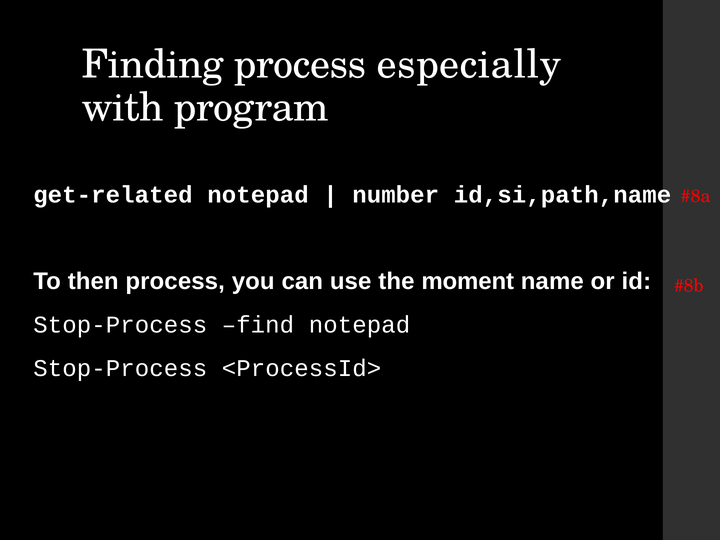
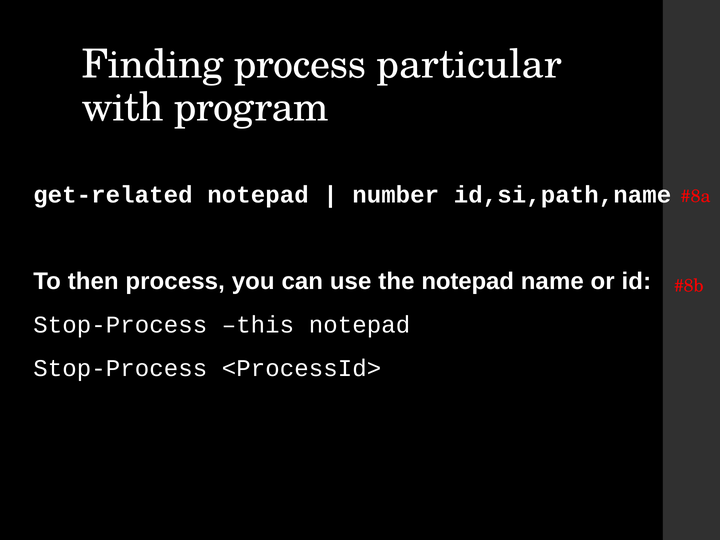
especially: especially -> particular (469, 65)
the moment: moment -> notepad (468, 281)
find: find -> this (258, 325)
